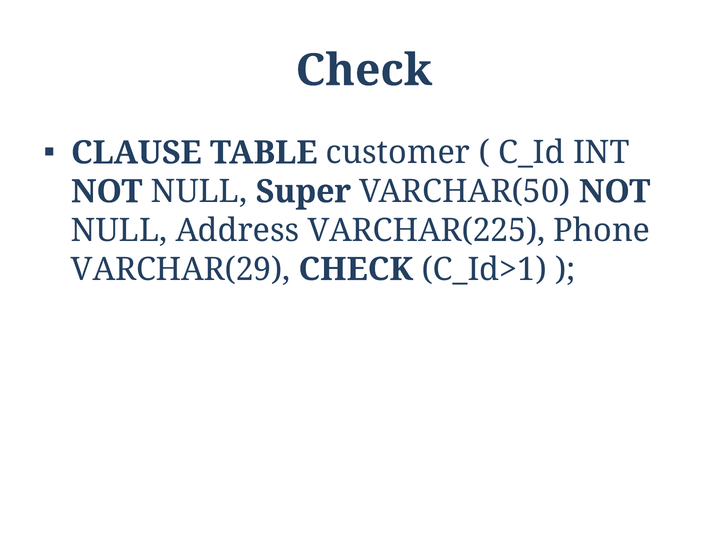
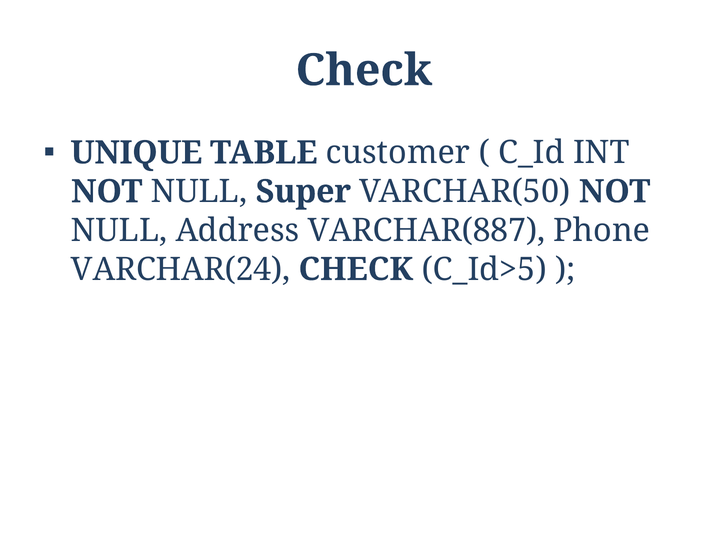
CLAUSE: CLAUSE -> UNIQUE (136, 153)
VARCHAR(225: VARCHAR(225 -> VARCHAR(887 (426, 230)
VARCHAR(29: VARCHAR(29 -> VARCHAR(24 (181, 269)
C_Id>1: C_Id>1 -> C_Id>5 (484, 269)
